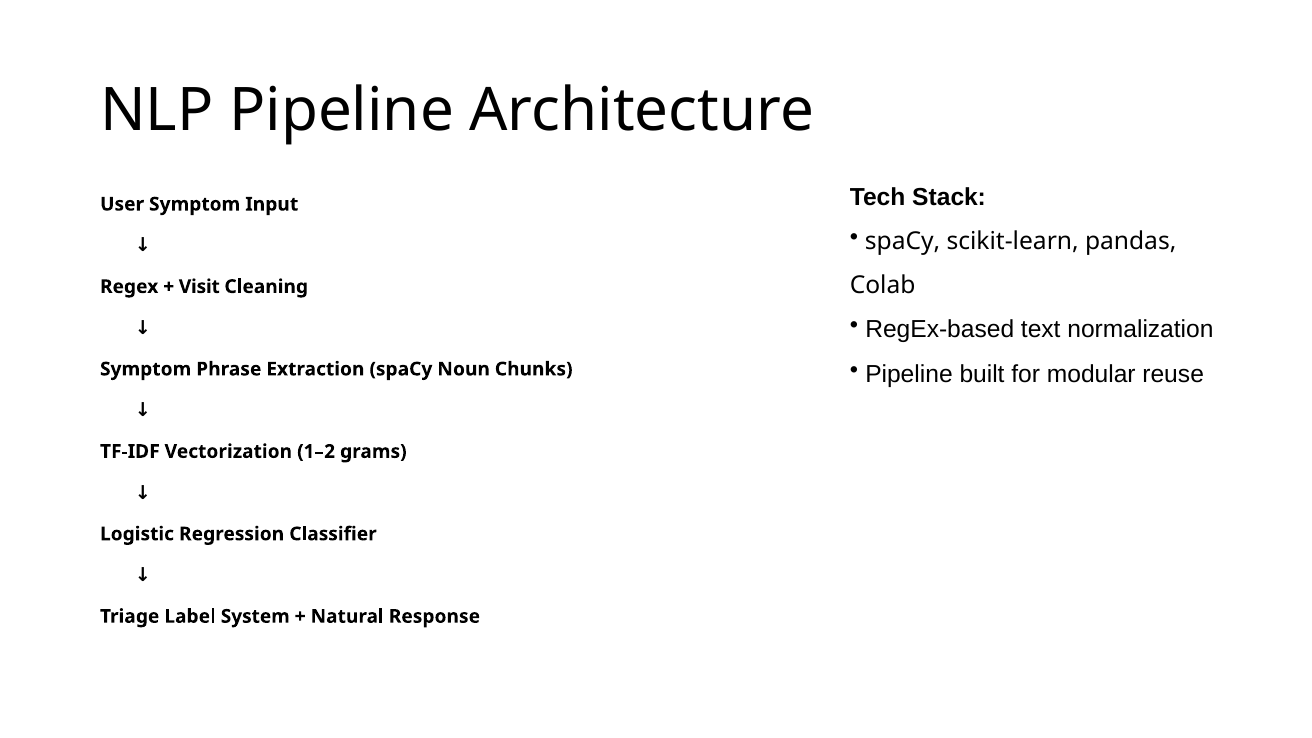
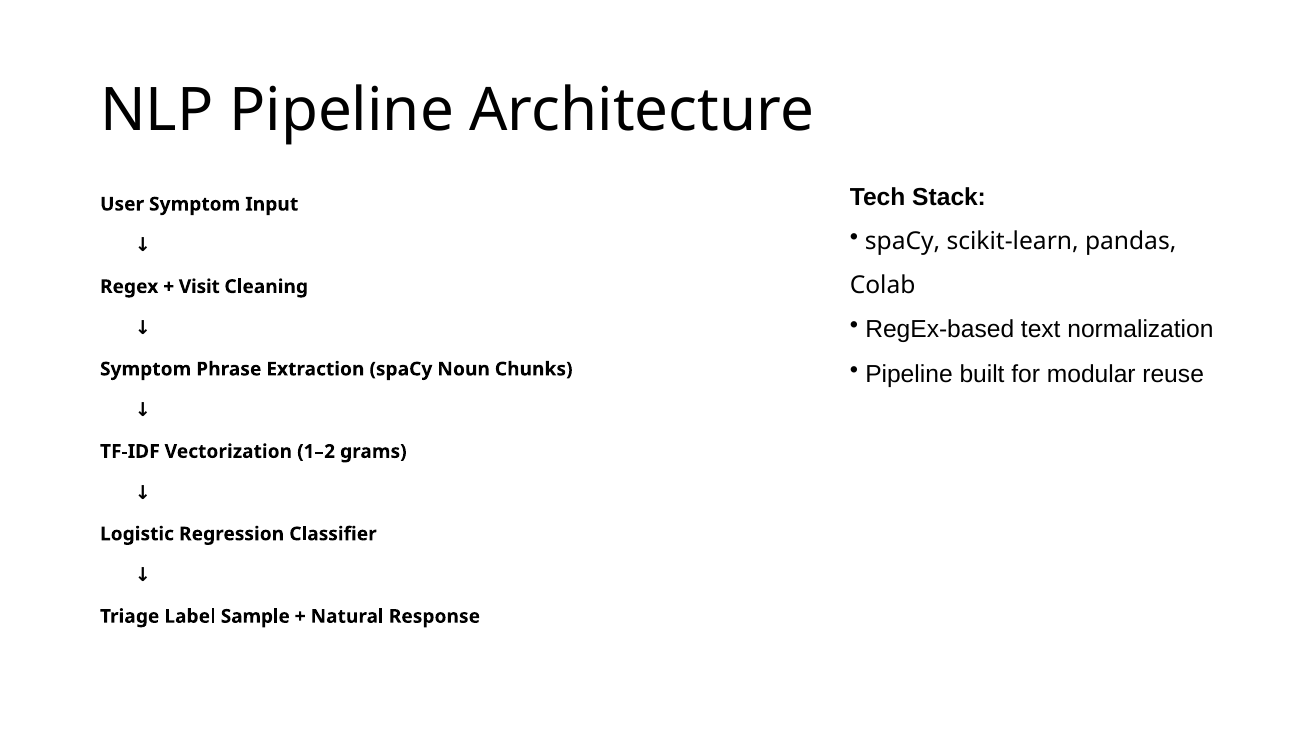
System: System -> Sample (255, 616)
